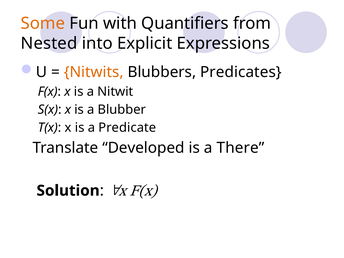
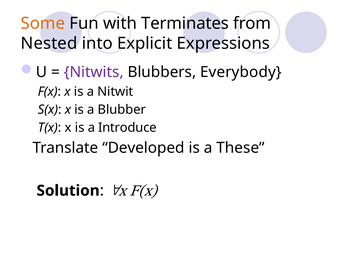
Quantifiers: Quantifiers -> Terminates (185, 23)
Nitwits colour: orange -> purple (94, 72)
Predicates: Predicates -> Everybody (241, 72)
Predicate: Predicate -> Introduce (127, 128)
There: There -> These (241, 148)
